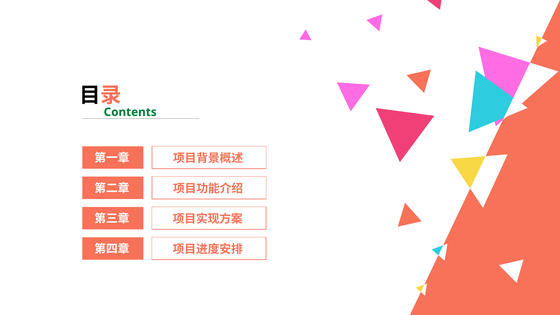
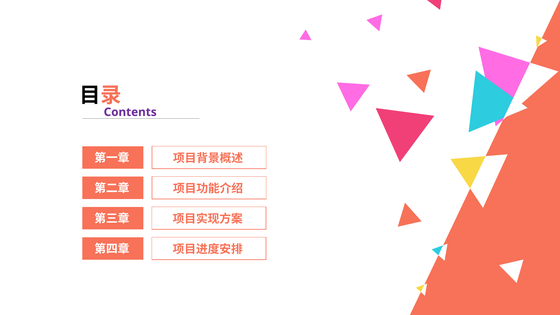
Contents colour: green -> purple (130, 112)
